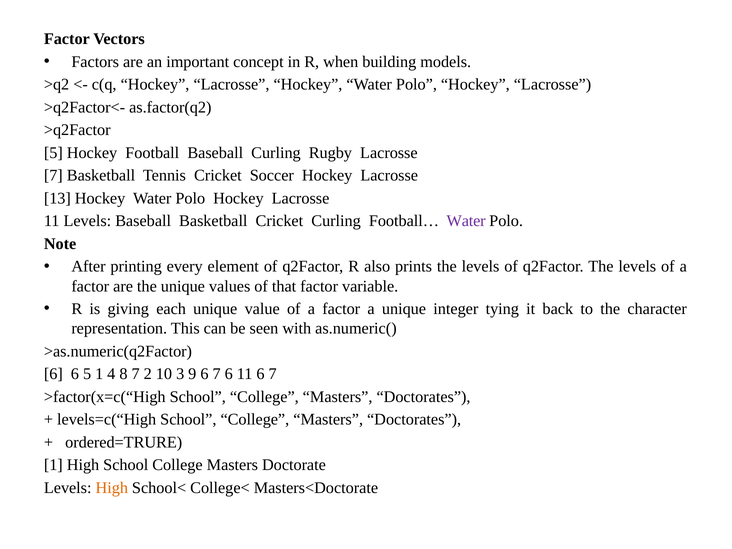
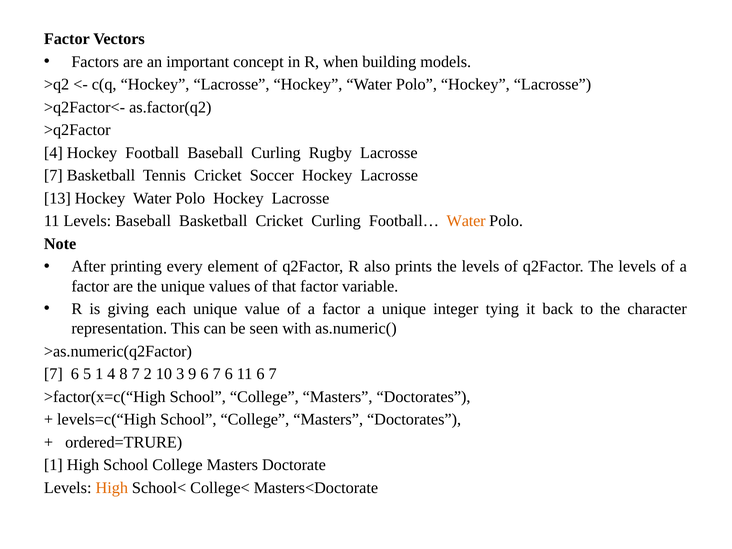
5: 5 -> 4 (53, 153)
Water colour: purple -> orange (466, 221)
6: 6 -> 7 (53, 374)
